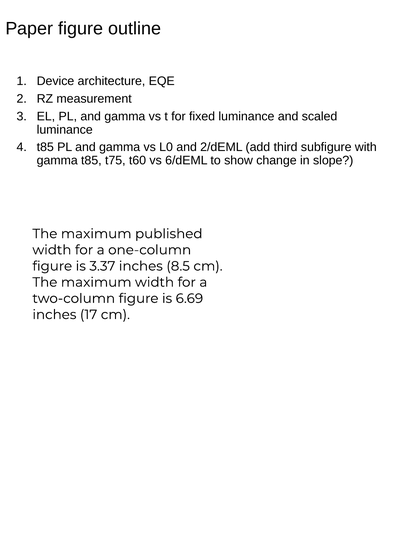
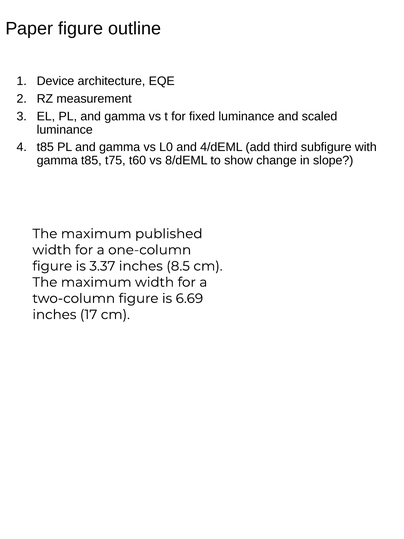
2/dEML: 2/dEML -> 4/dEML (221, 147)
6/dEML: 6/dEML -> 8/dEML (186, 160)
